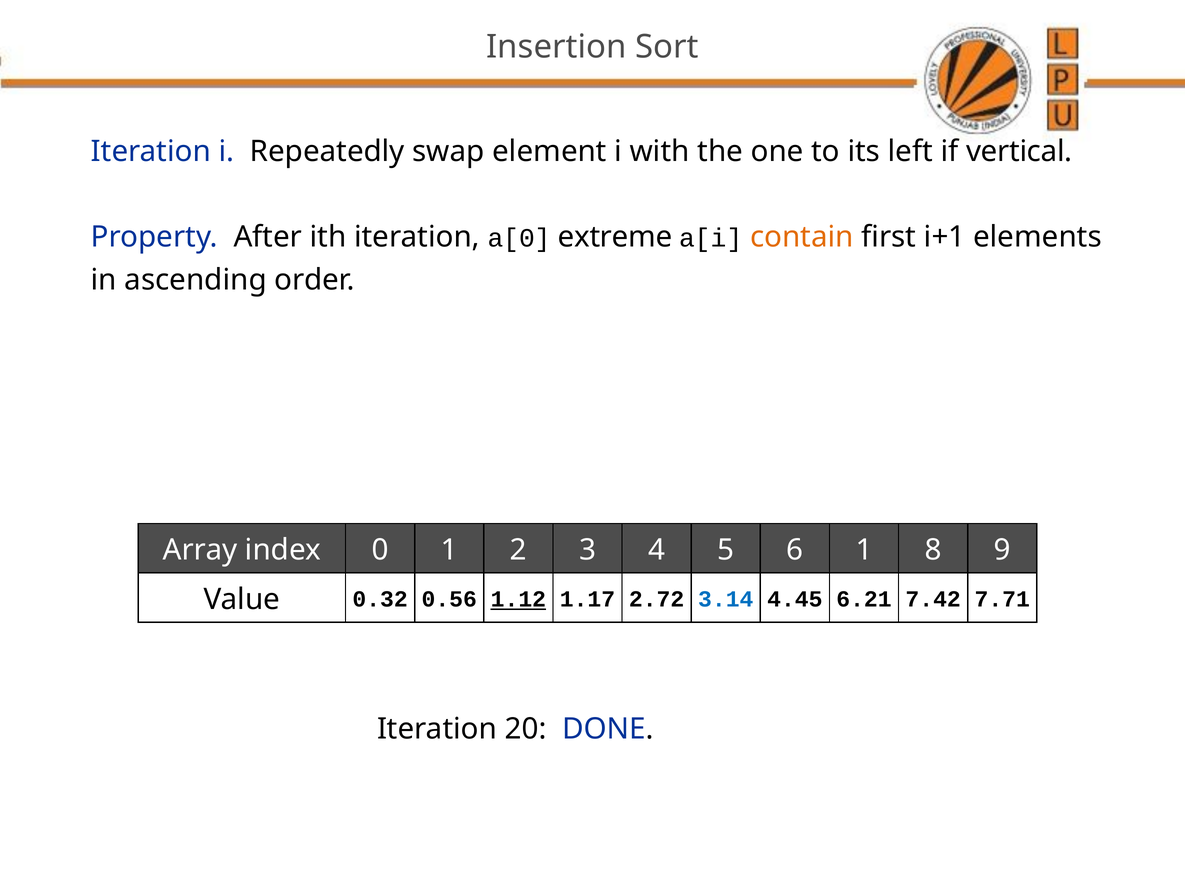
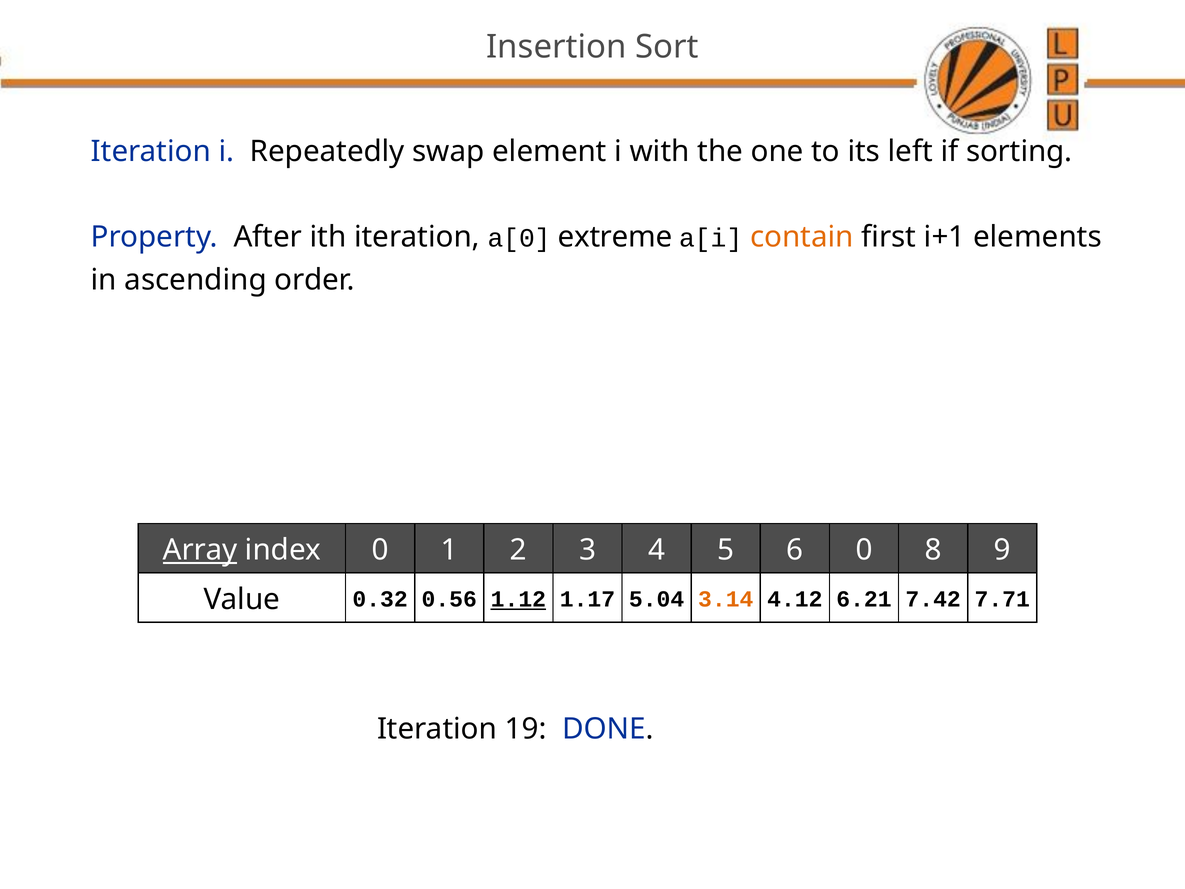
vertical: vertical -> sorting (1019, 152)
Array underline: none -> present (200, 550)
6 1: 1 -> 0 (864, 550)
2.72: 2.72 -> 5.04 (657, 599)
3.14 colour: blue -> orange (726, 599)
4.45: 4.45 -> 4.12 (795, 599)
20: 20 -> 19 (526, 729)
